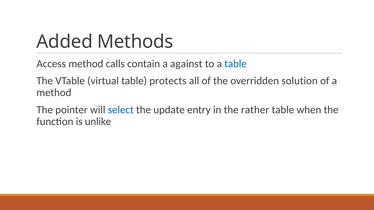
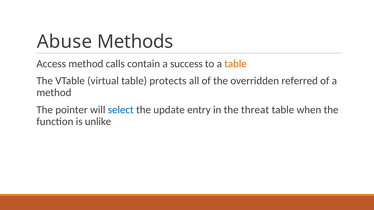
Added: Added -> Abuse (64, 42)
against: against -> success (186, 64)
table colour: blue -> orange (236, 64)
solution: solution -> referred (300, 81)
rather: rather -> threat (255, 110)
